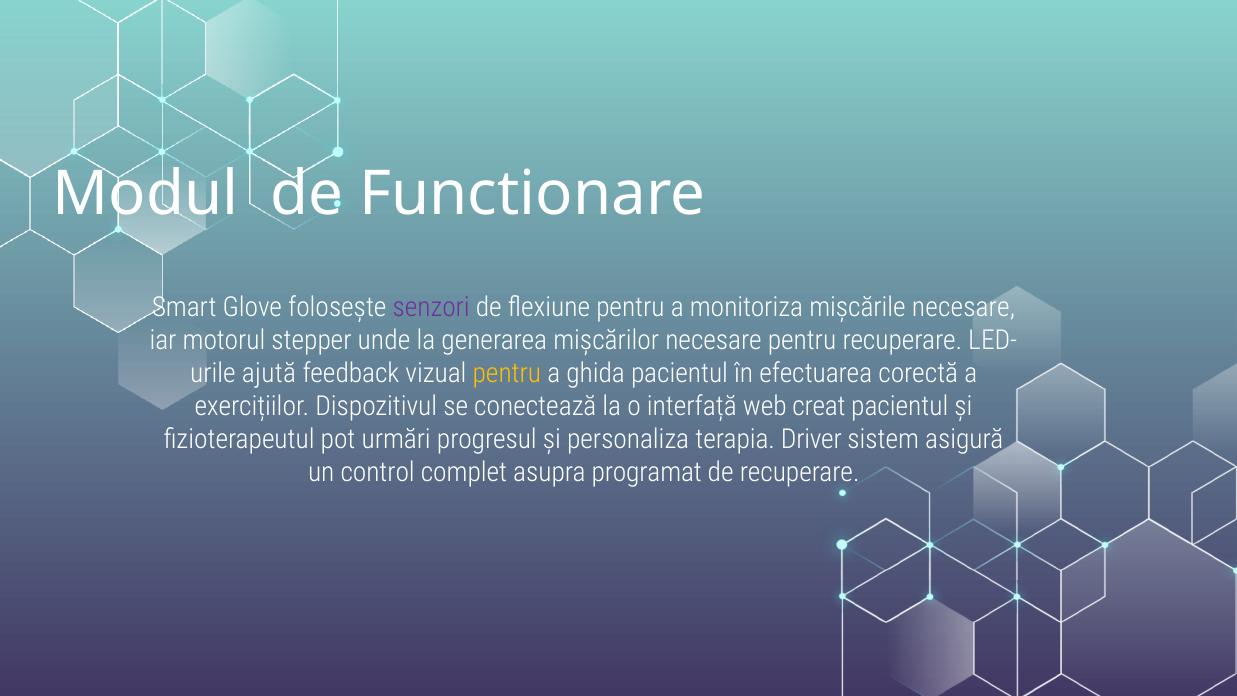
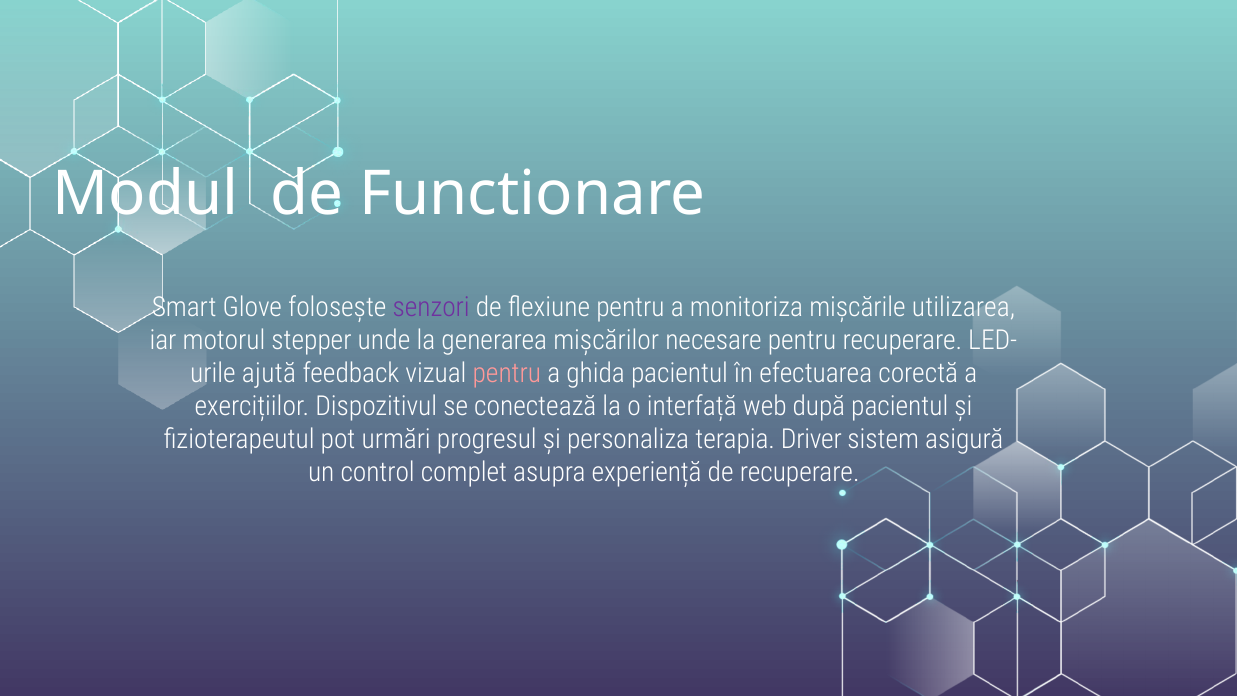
mișcările necesare: necesare -> utilizarea (964, 307)
pentru colour: yellow -> pink (507, 373)
creat: creat -> după (819, 406)
programat: programat -> experiență (647, 472)
